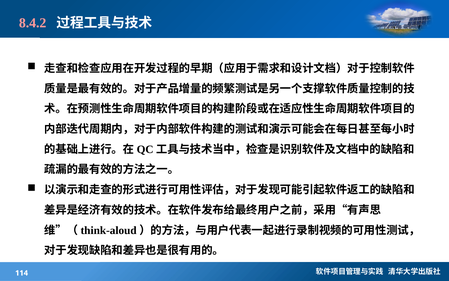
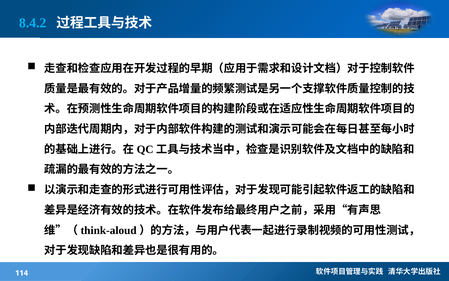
8.4.2 colour: pink -> light blue (33, 23)
